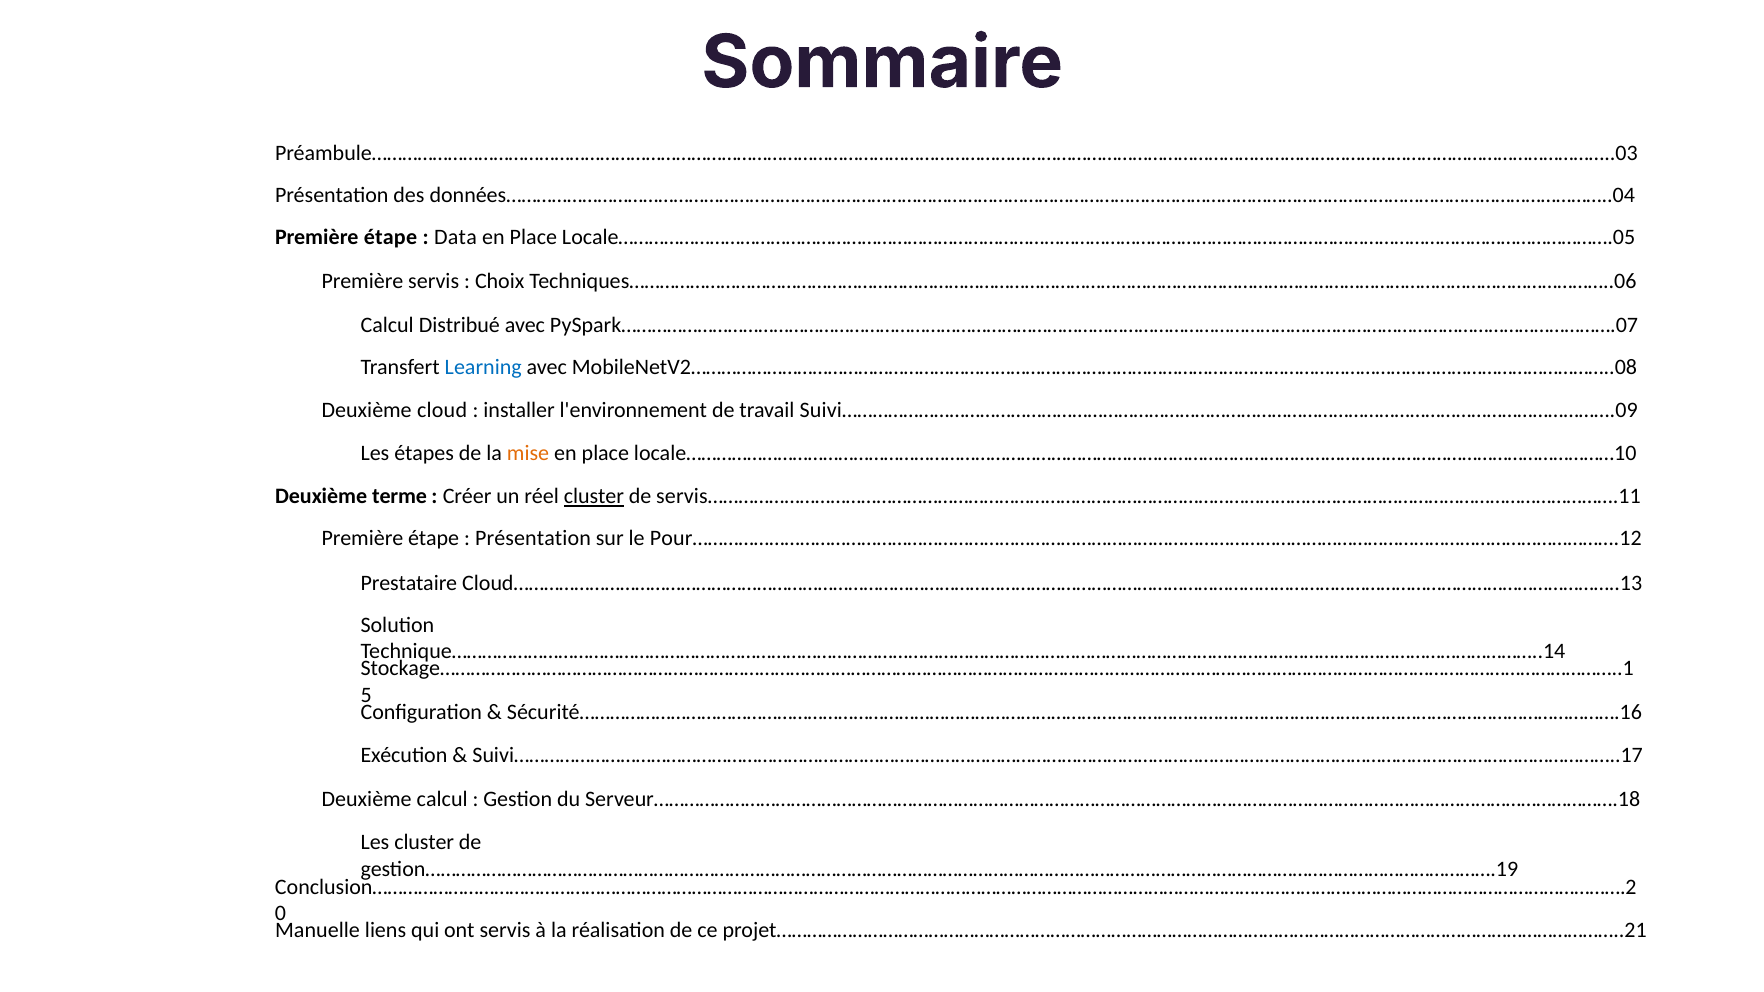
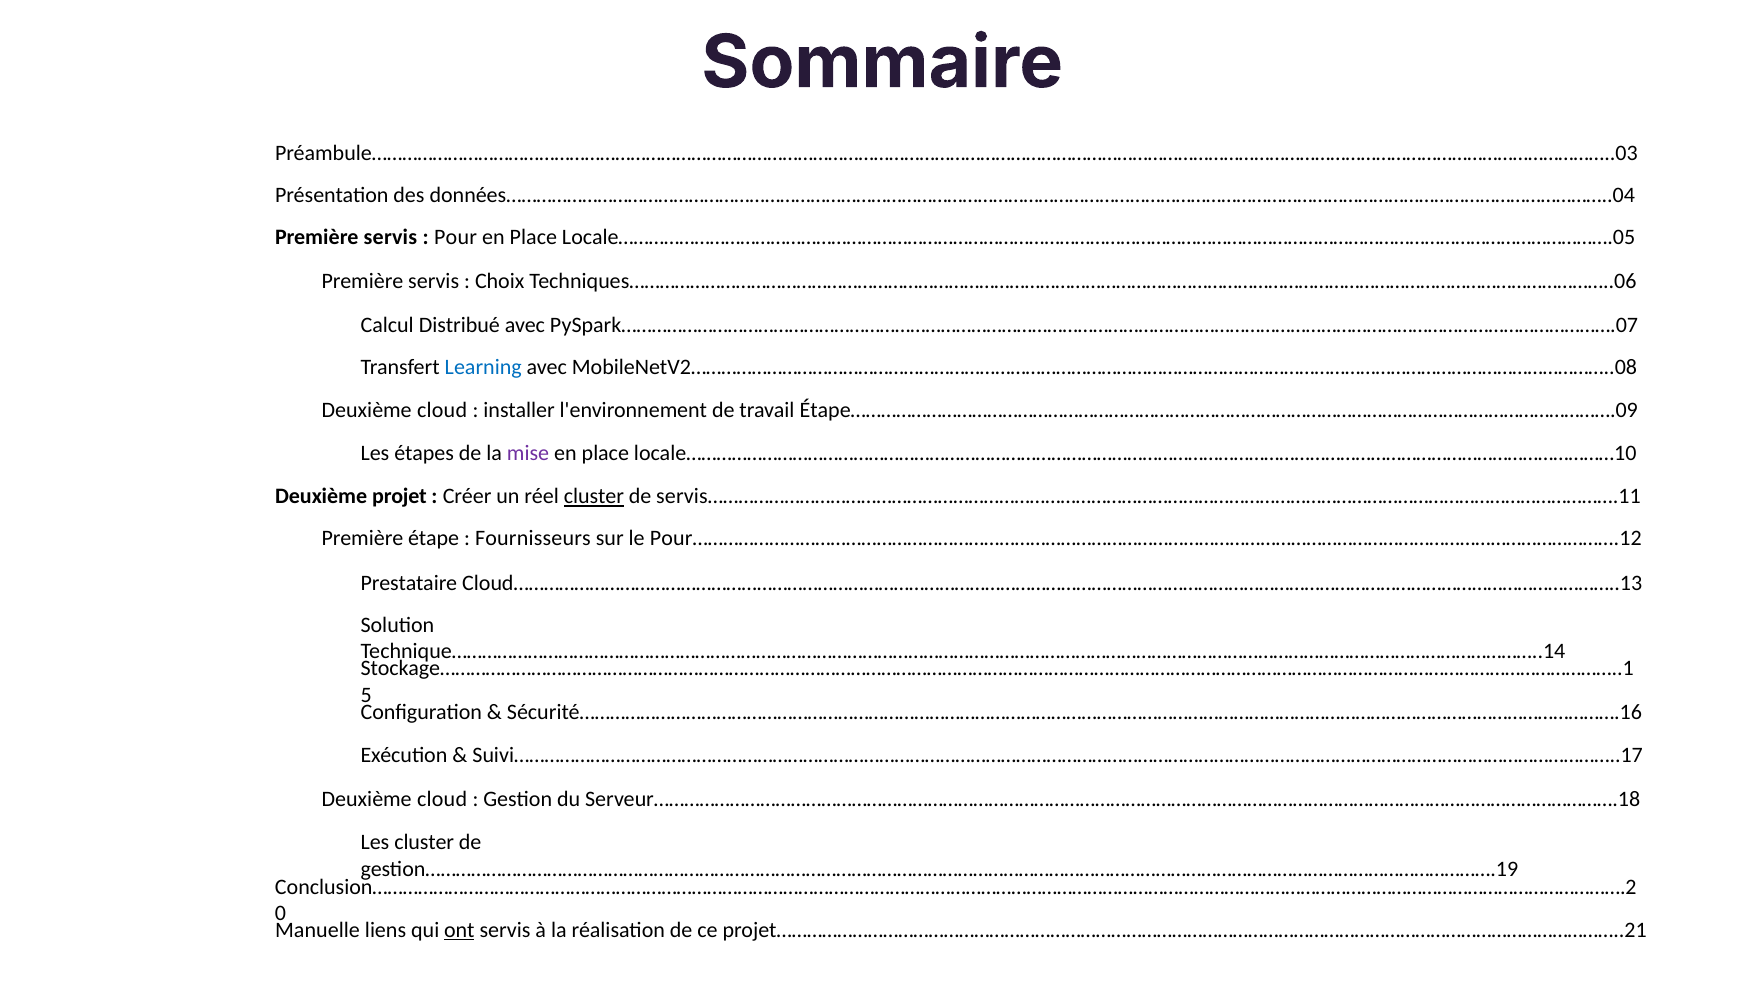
étape: étape -> servis (390, 238)
Data: Data -> Pour (456, 238)
Suivi…………………………………………………………………………………………………………………………………….09: Suivi…………………………………………………………………………………………………………………………………….09 -> Étape…………………………………………………………………………………………………………………………………….09 (1219, 410)
mise colour: orange -> purple (528, 454)
terme: terme -> projet (400, 497)
Présentation: Présentation -> Fournisseurs (533, 539)
calcul: calcul -> cloud (442, 800)
ont underline: none -> present (459, 930)
